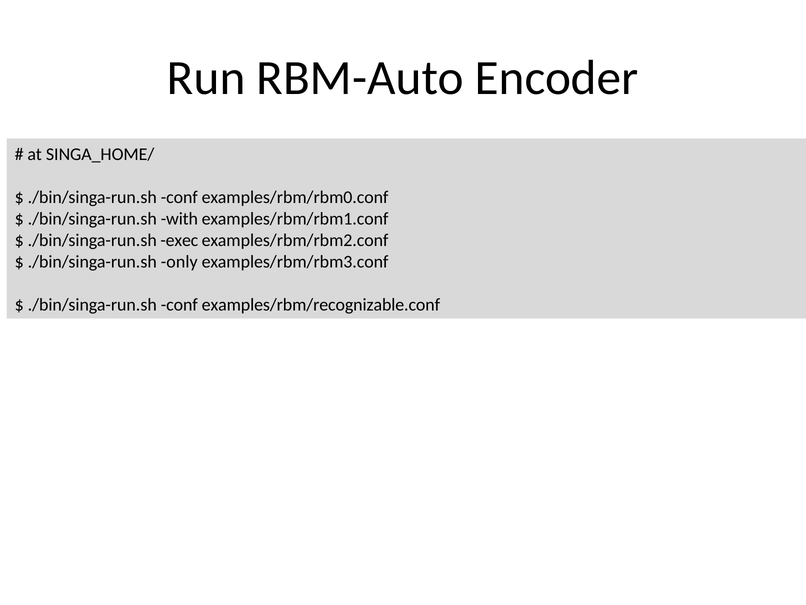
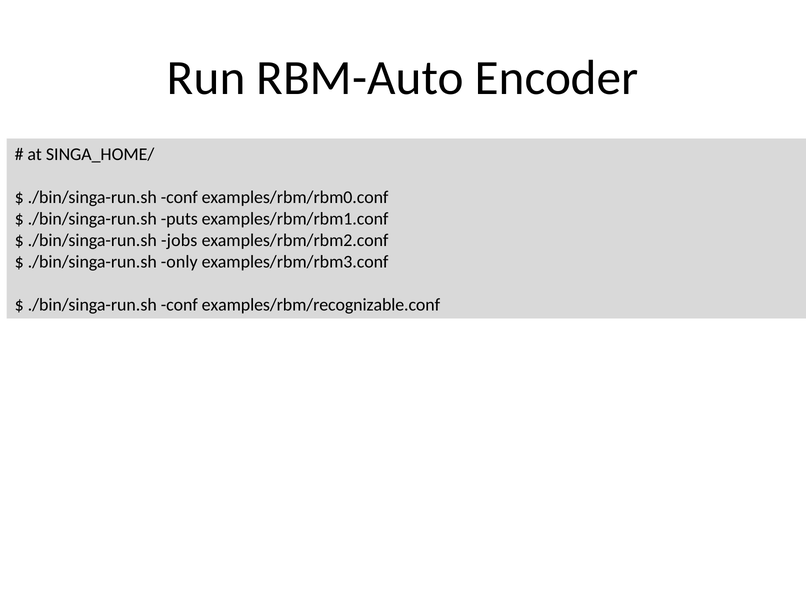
with: with -> puts (179, 219)
exec: exec -> jobs (179, 240)
